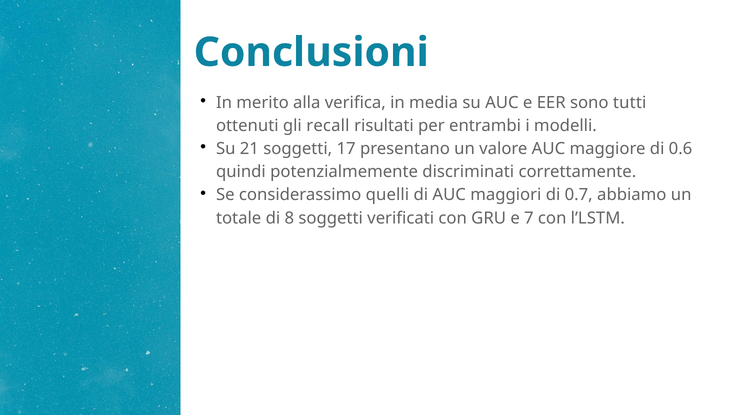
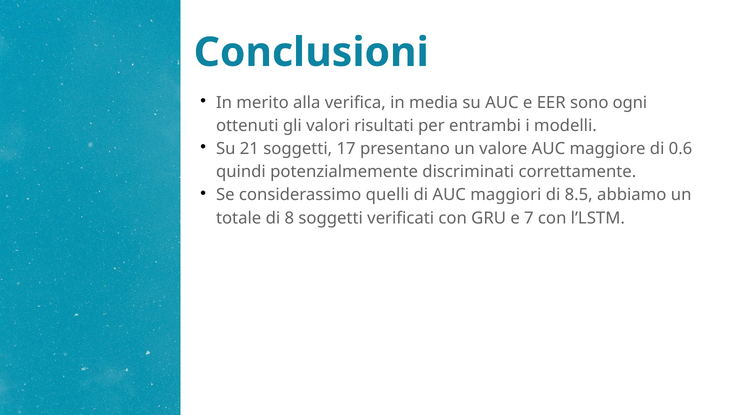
tutti: tutti -> ogni (630, 103)
recall: recall -> valori (328, 126)
0.7: 0.7 -> 8.5 (579, 195)
